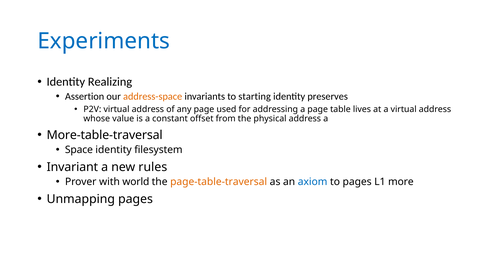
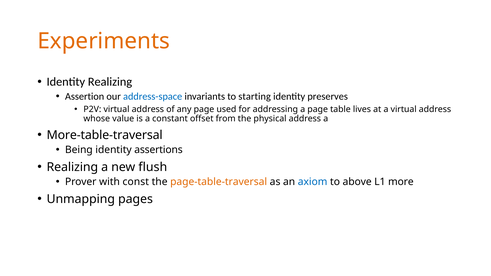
Experiments colour: blue -> orange (104, 41)
address-space colour: orange -> blue (153, 97)
Space: Space -> Being (79, 150)
filesystem: filesystem -> assertions (158, 150)
Invariant: Invariant -> Realizing (72, 167)
rules: rules -> flush (153, 167)
world: world -> const (136, 182)
to pages: pages -> above (357, 182)
